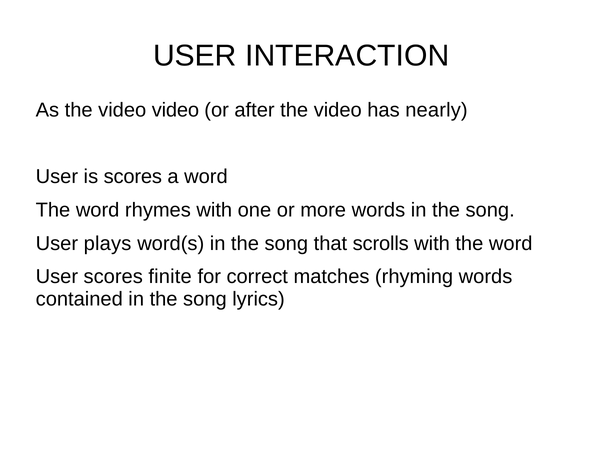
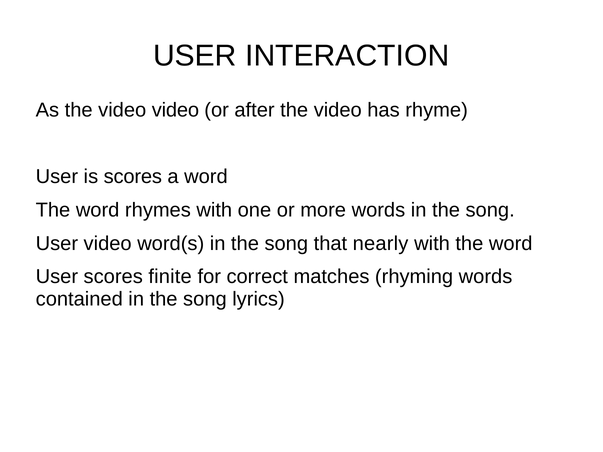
nearly: nearly -> rhyme (437, 110)
User plays: plays -> video (108, 244)
scrolls: scrolls -> nearly (381, 244)
